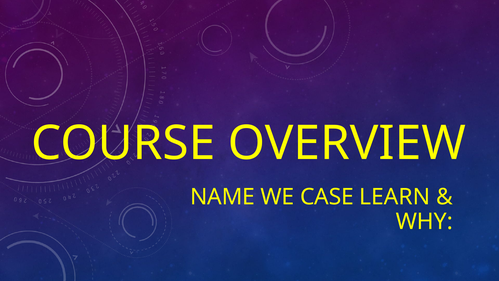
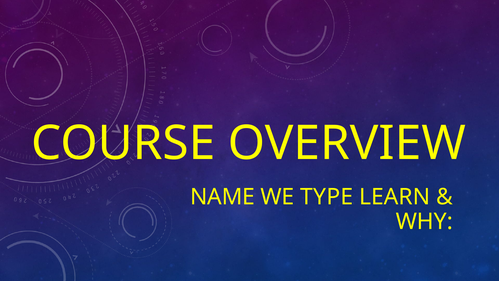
CASE: CASE -> TYPE (327, 197)
